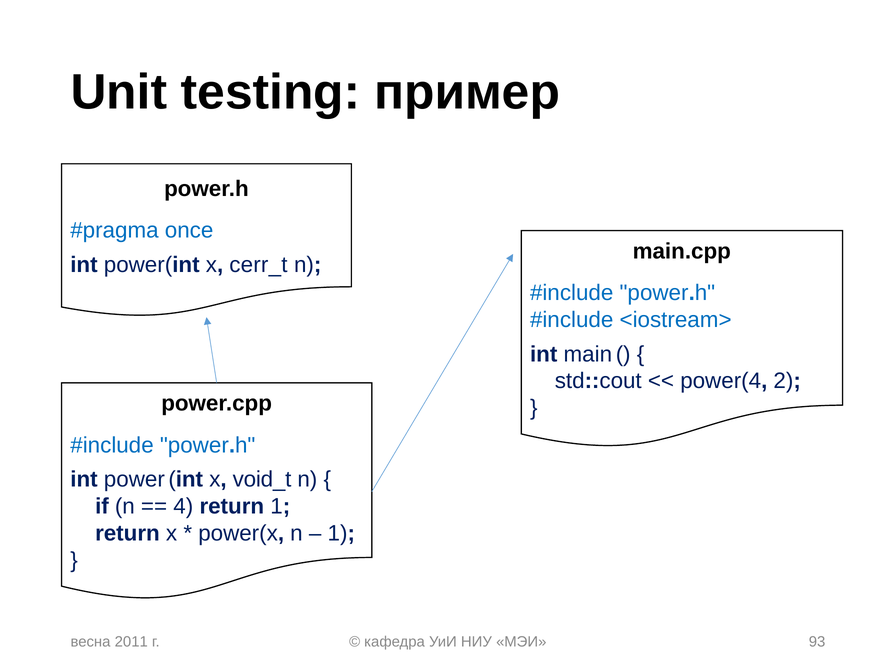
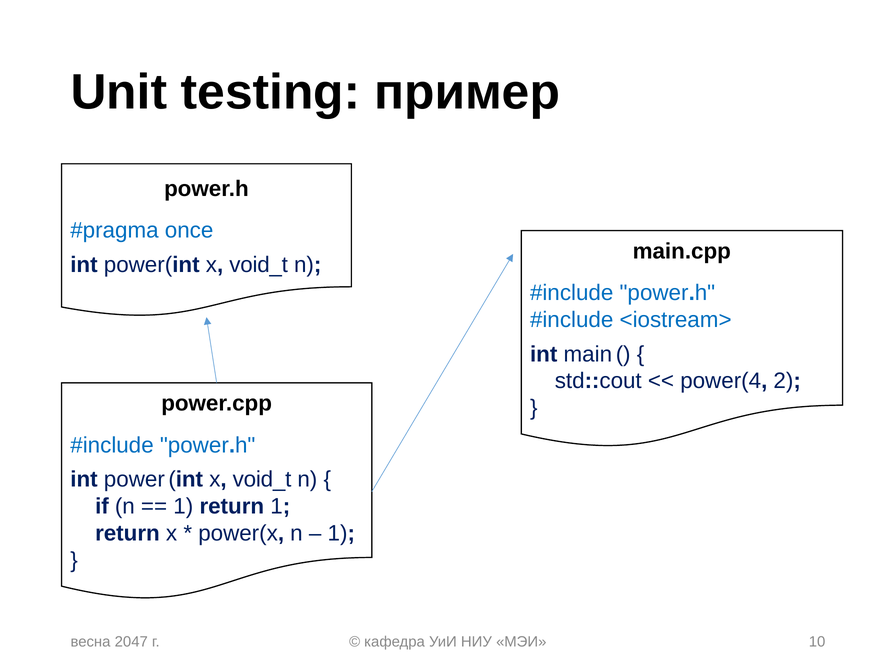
cerr_t: cerr_t -> void_t (259, 265)
4: 4 -> 1 (183, 506)
2011: 2011 -> 2047 (131, 642)
93: 93 -> 10 (817, 642)
